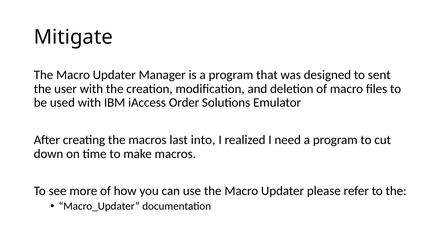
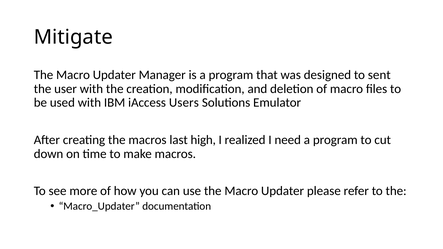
Order: Order -> Users (184, 103)
into: into -> high (203, 140)
